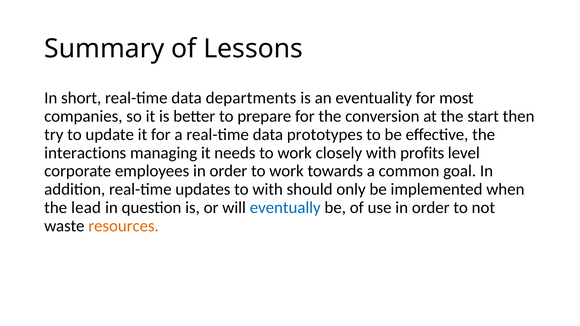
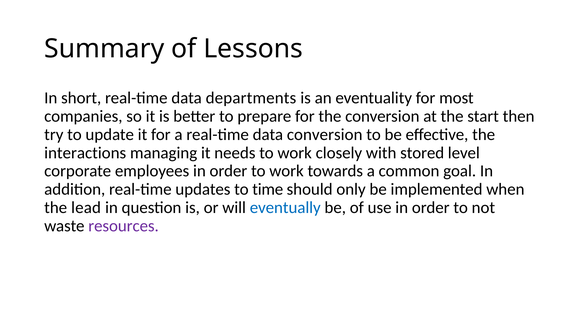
data prototypes: prototypes -> conversion (325, 135)
profits: profits -> stored (422, 153)
to with: with -> time (268, 189)
resources colour: orange -> purple (124, 226)
